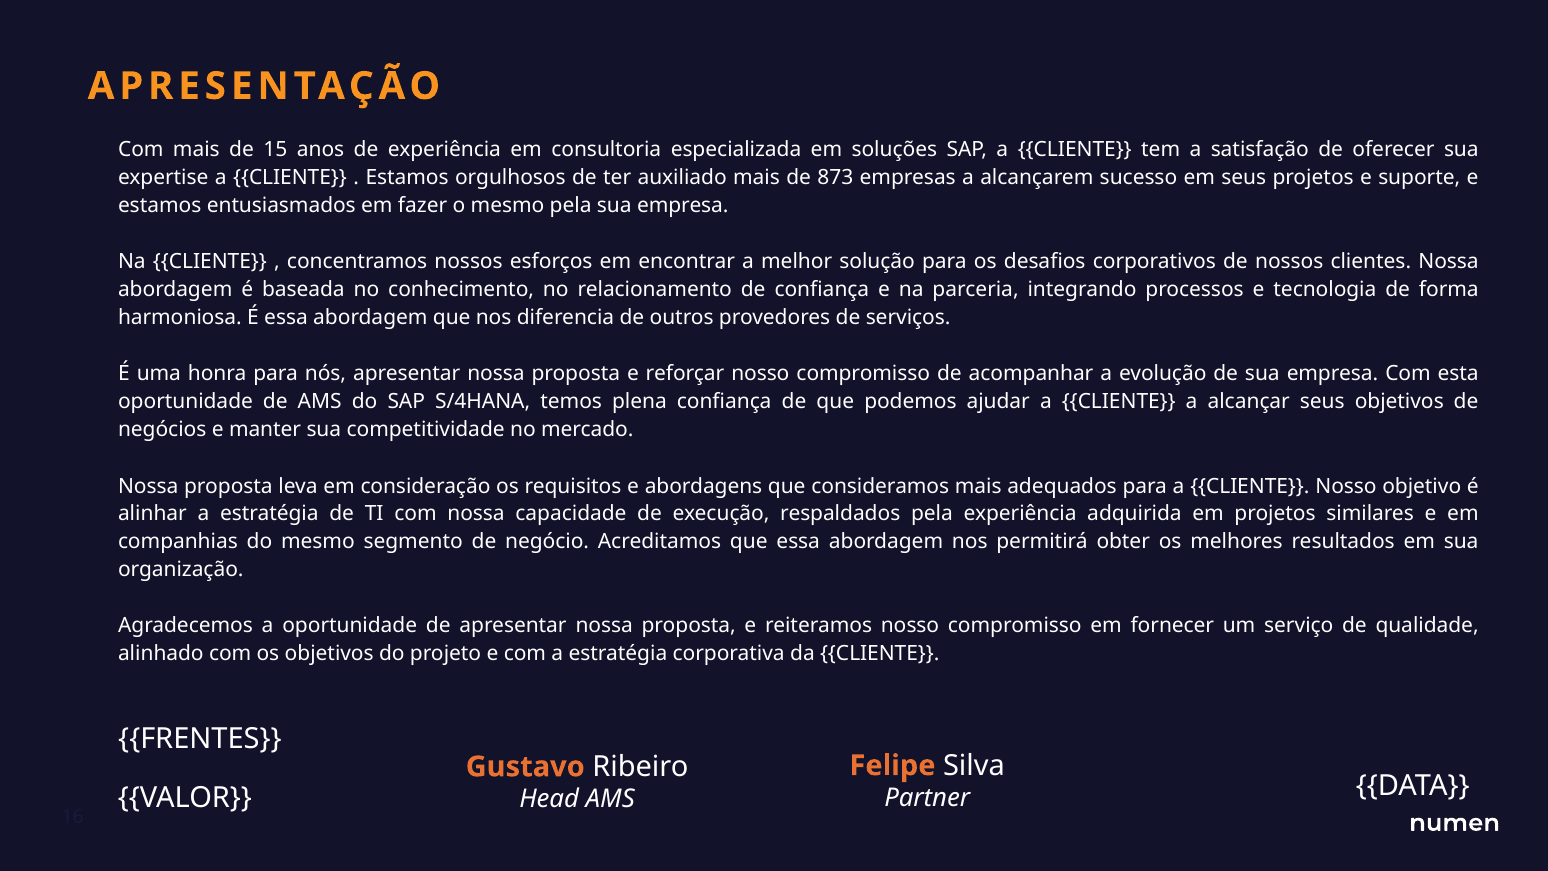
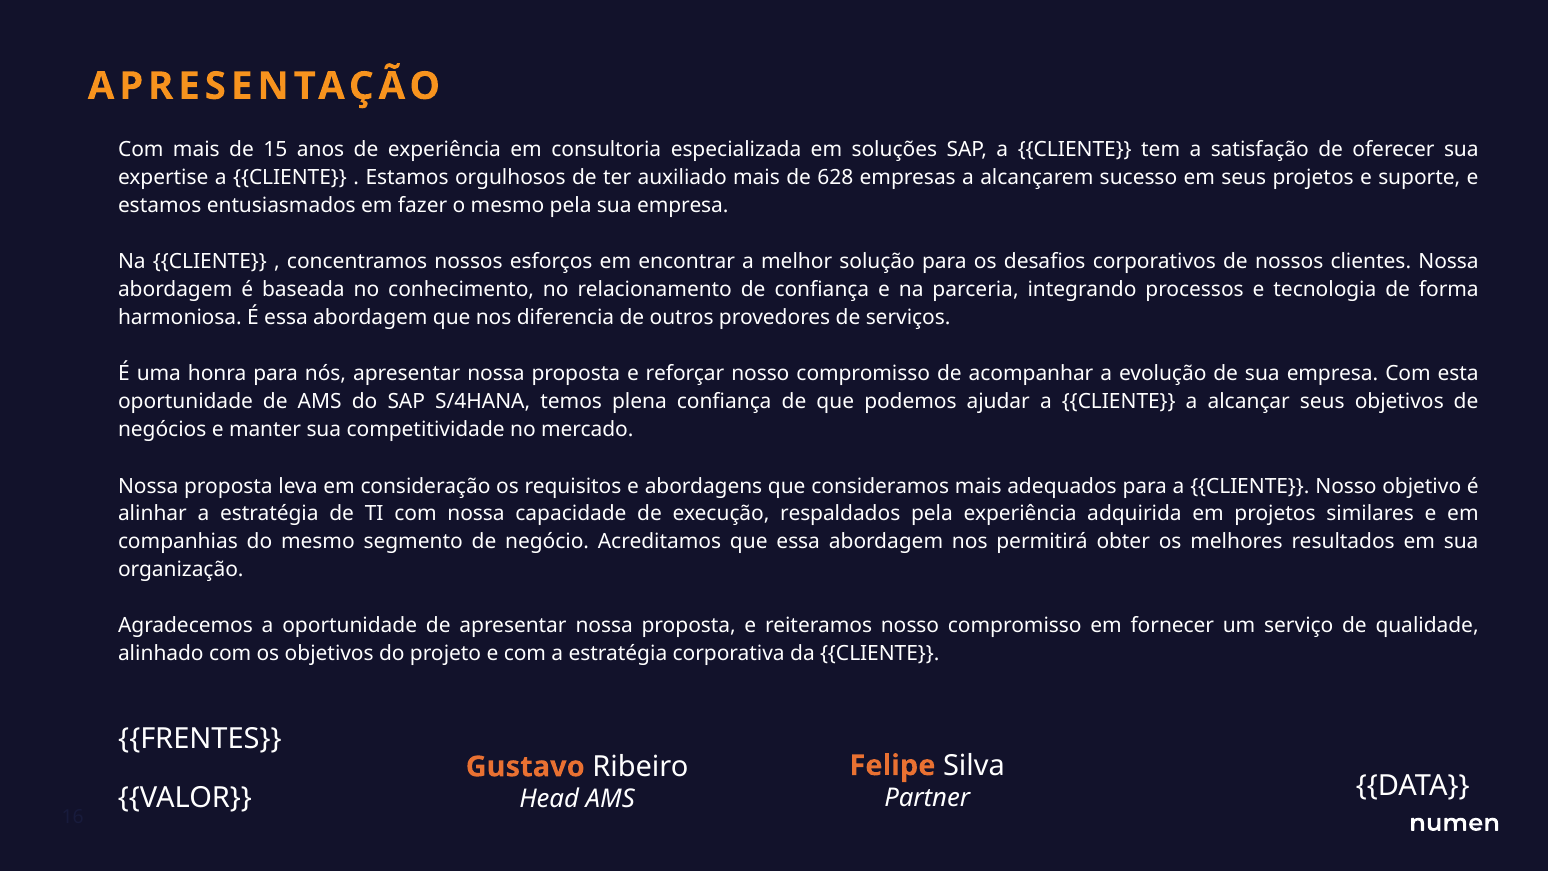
873: 873 -> 628 (835, 177)
